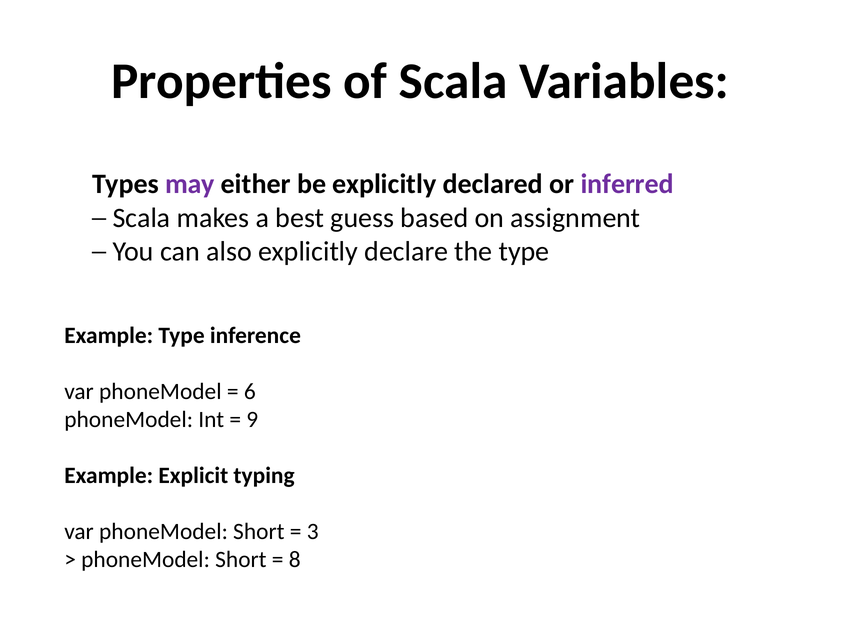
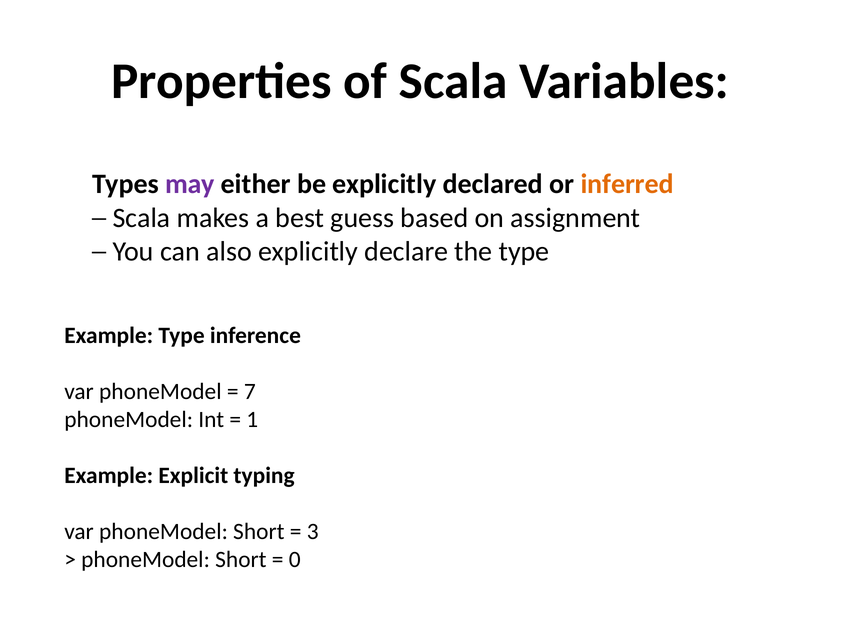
inferred colour: purple -> orange (627, 184)
6: 6 -> 7 (250, 391)
9: 9 -> 1 (252, 419)
8: 8 -> 0 (295, 560)
